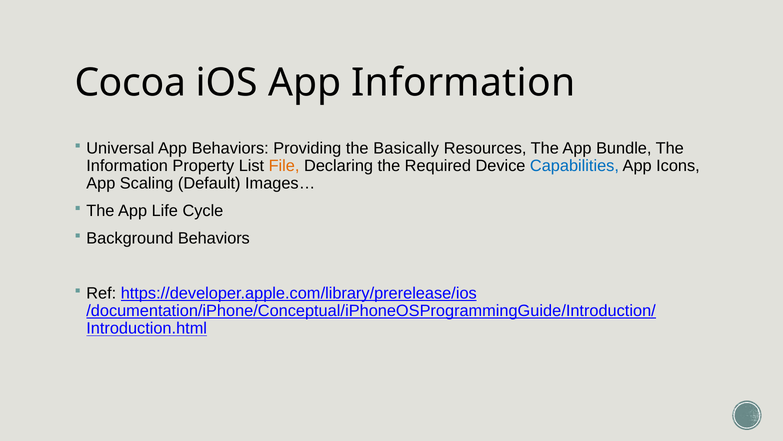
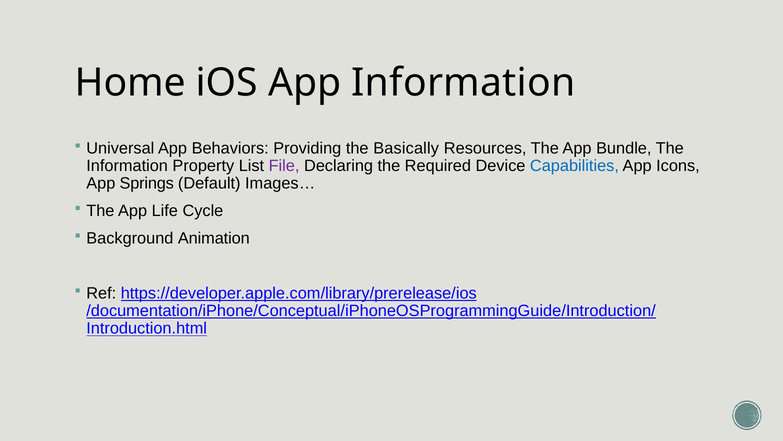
Cocoa: Cocoa -> Home (130, 83)
File colour: orange -> purple (284, 166)
Scaling: Scaling -> Springs (147, 183)
Background Behaviors: Behaviors -> Animation (214, 238)
